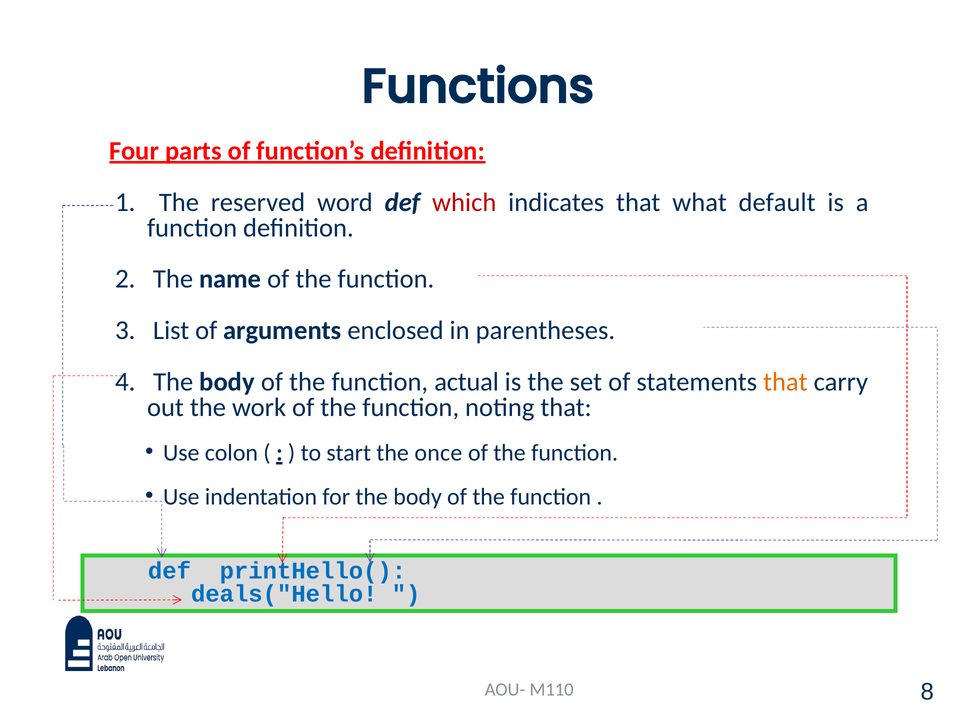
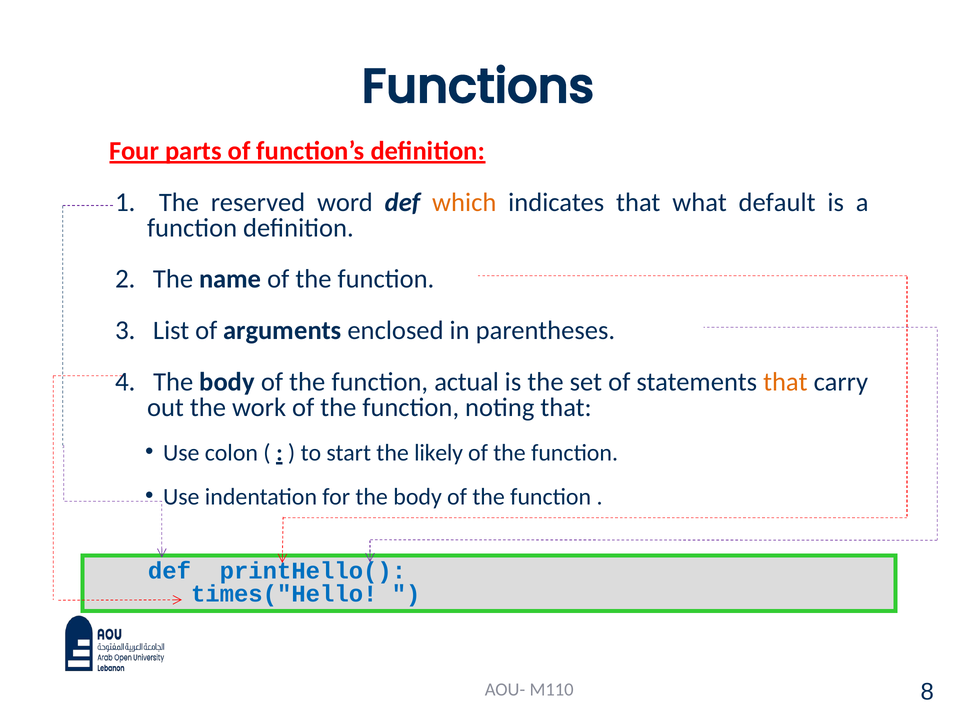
which colour: red -> orange (464, 202)
once: once -> likely (439, 453)
deals("Hello: deals("Hello -> times("Hello (284, 594)
